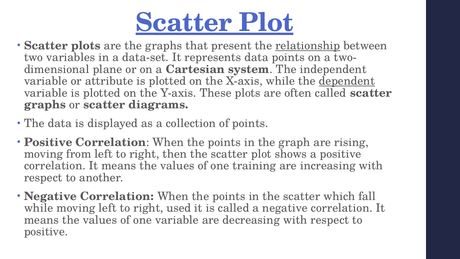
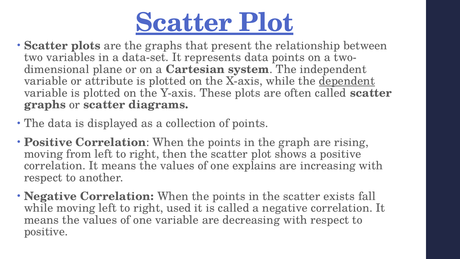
relationship underline: present -> none (308, 46)
training: training -> explains (254, 166)
which: which -> exists (339, 196)
